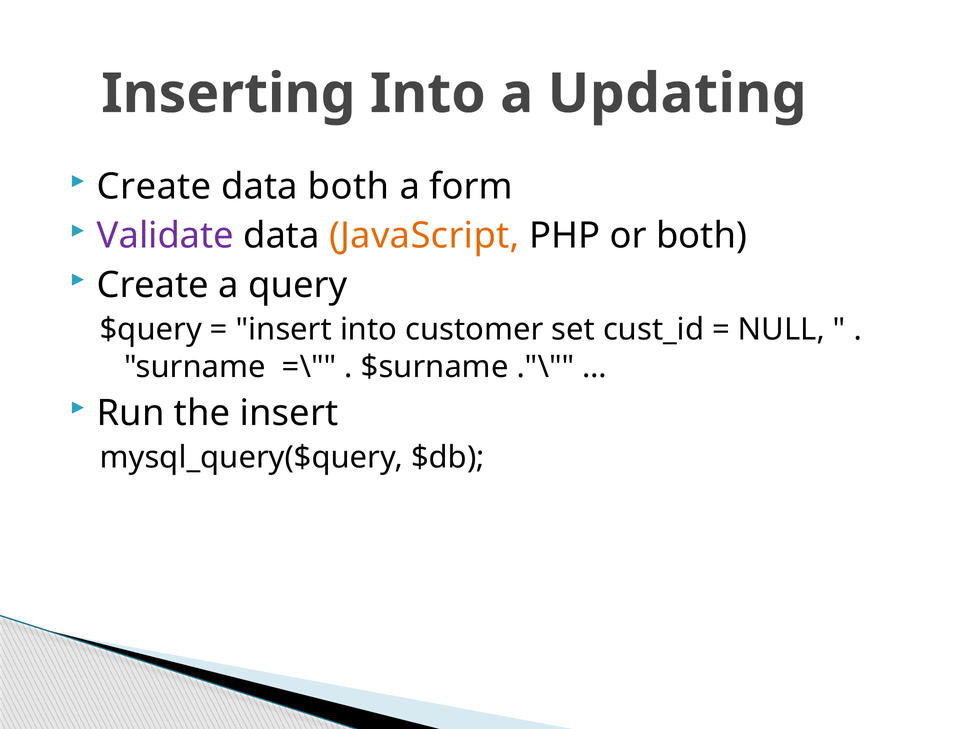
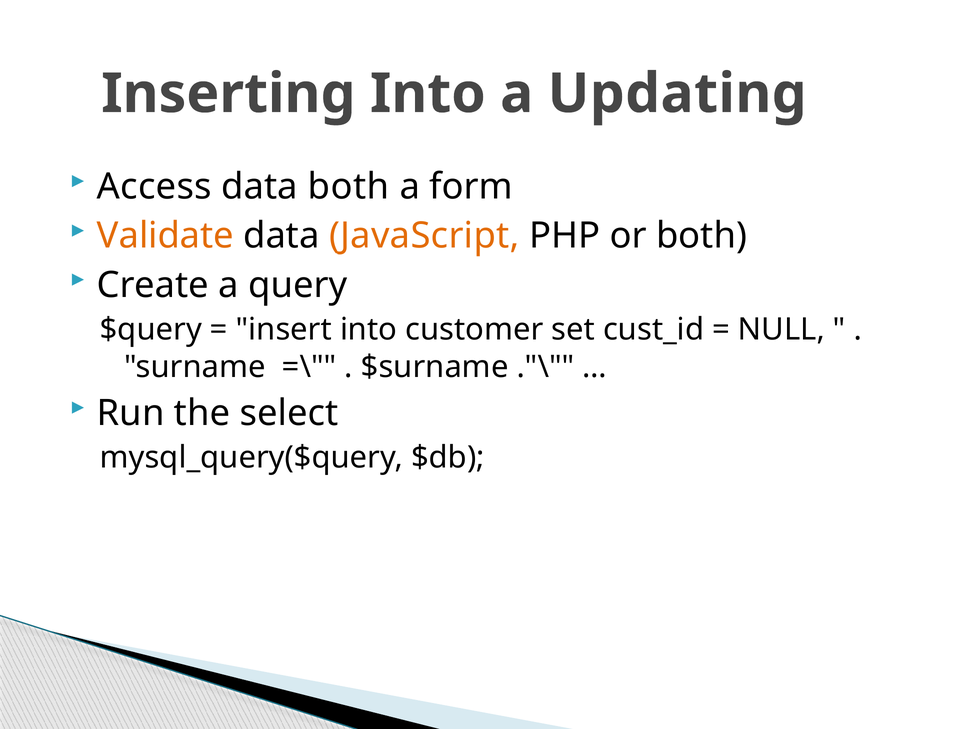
Create: Create -> Access (154, 186)
Validate colour: purple -> orange (165, 236)
the insert: insert -> select (289, 413)
